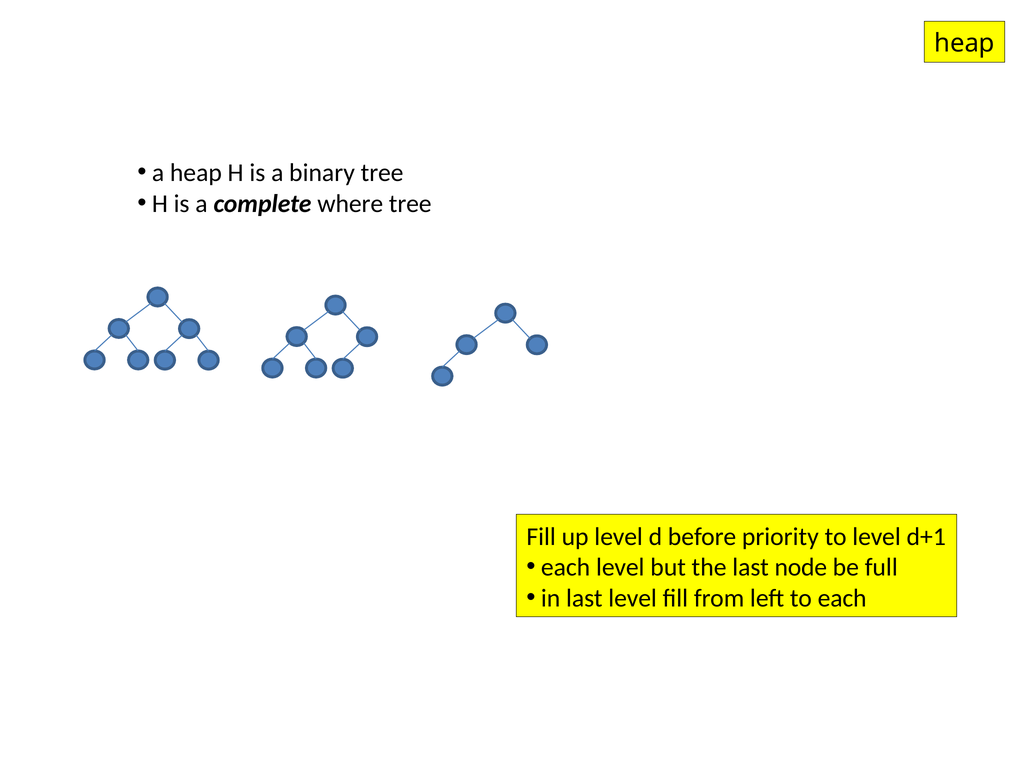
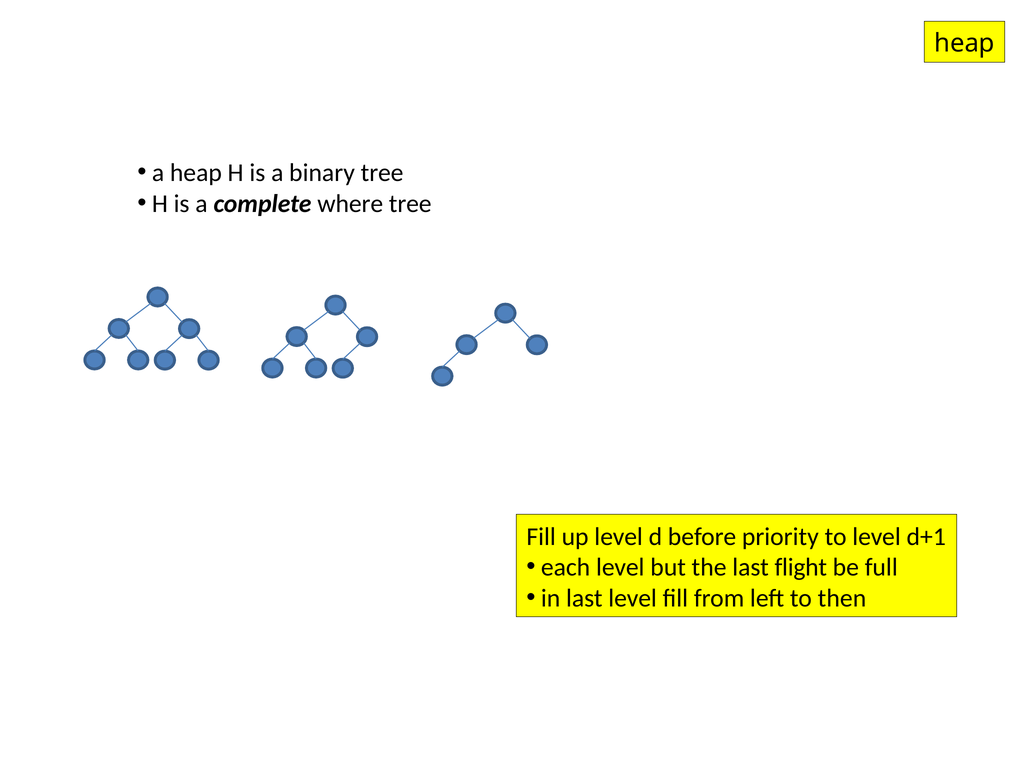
node: node -> flight (801, 568)
to each: each -> then (842, 598)
